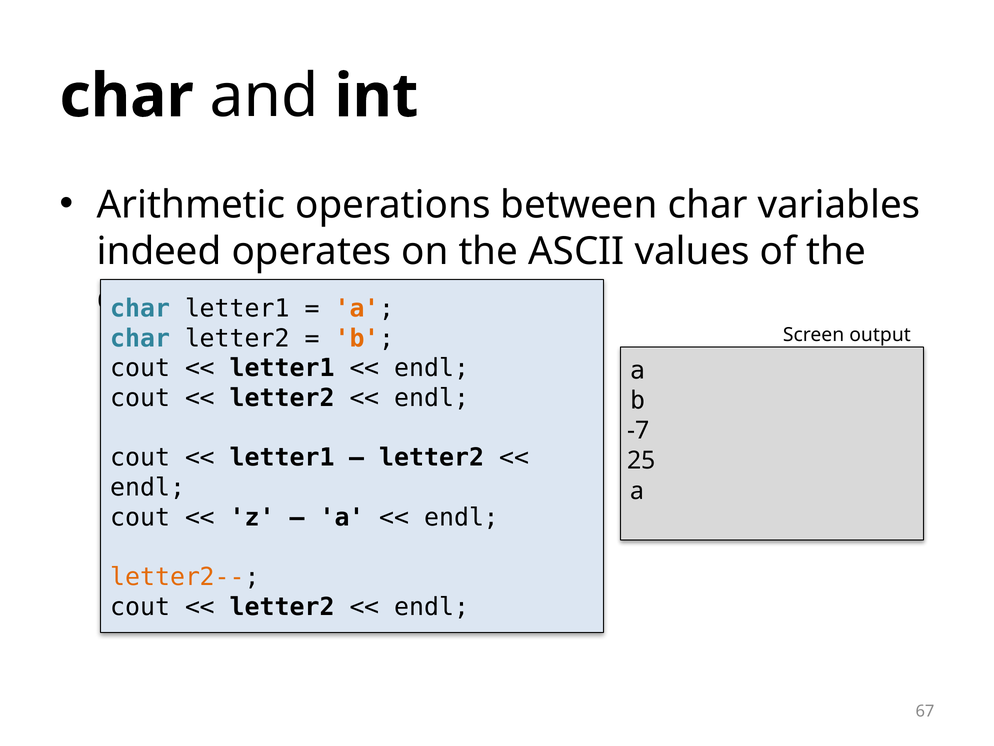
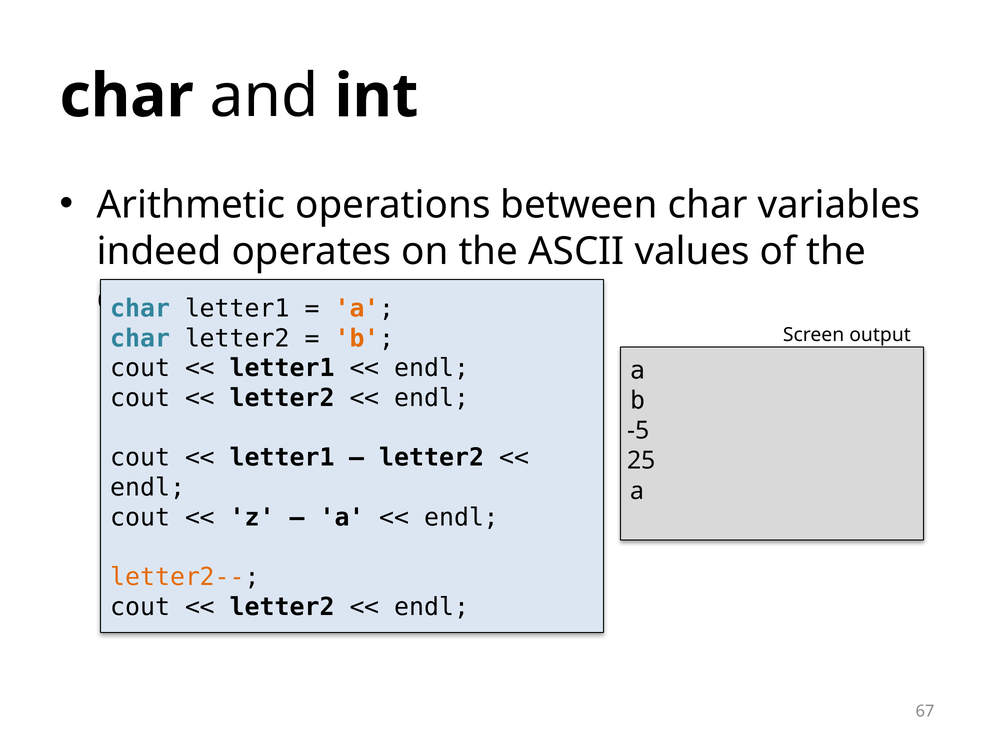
-7: -7 -> -5 (638, 430)
